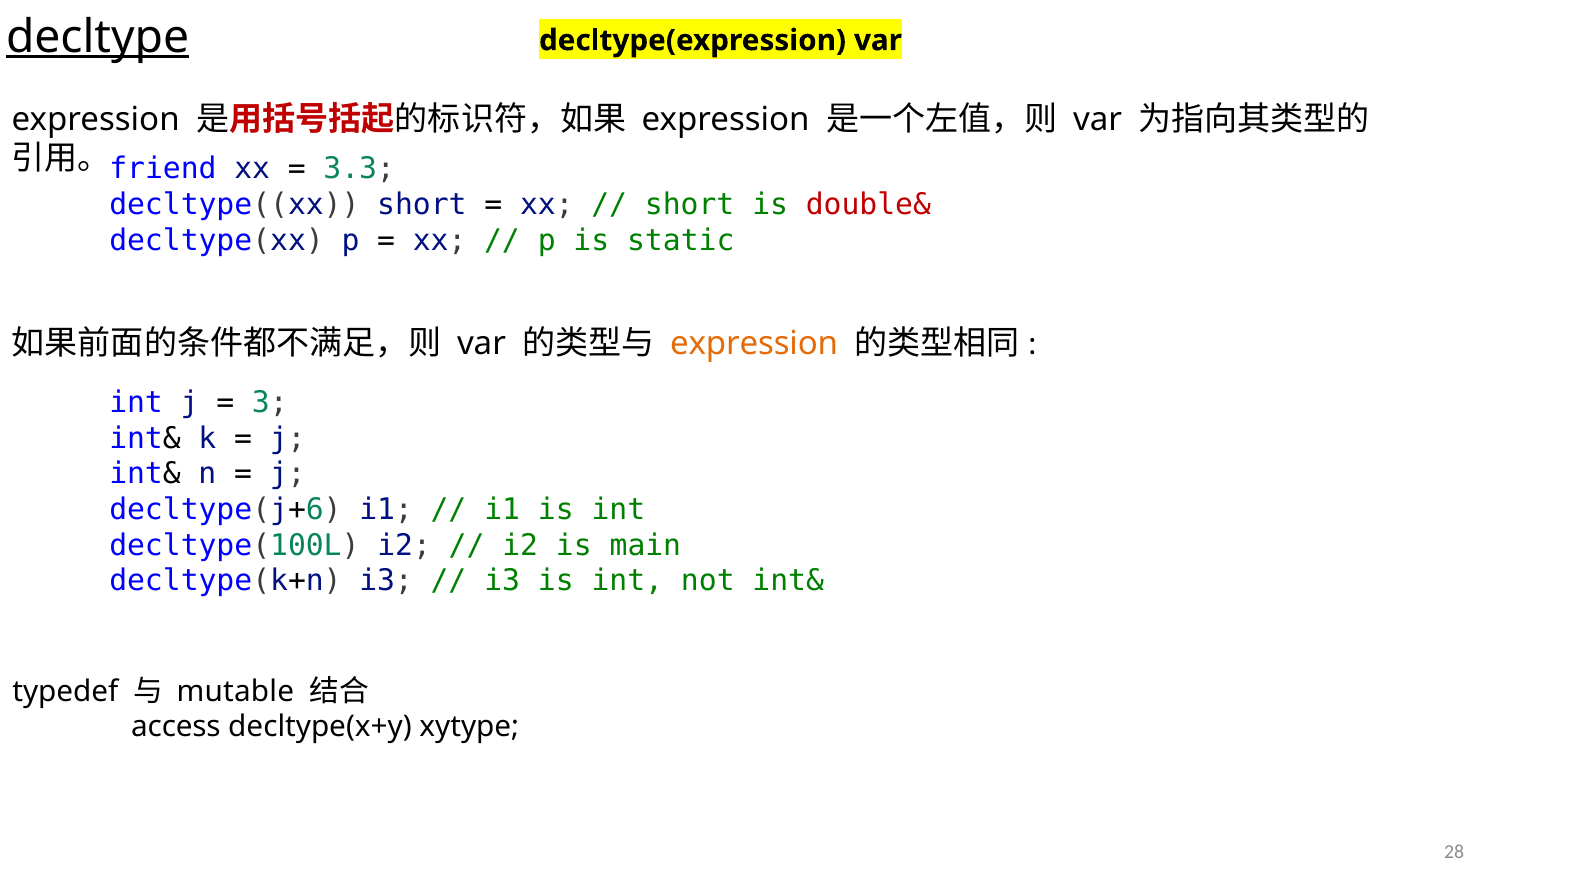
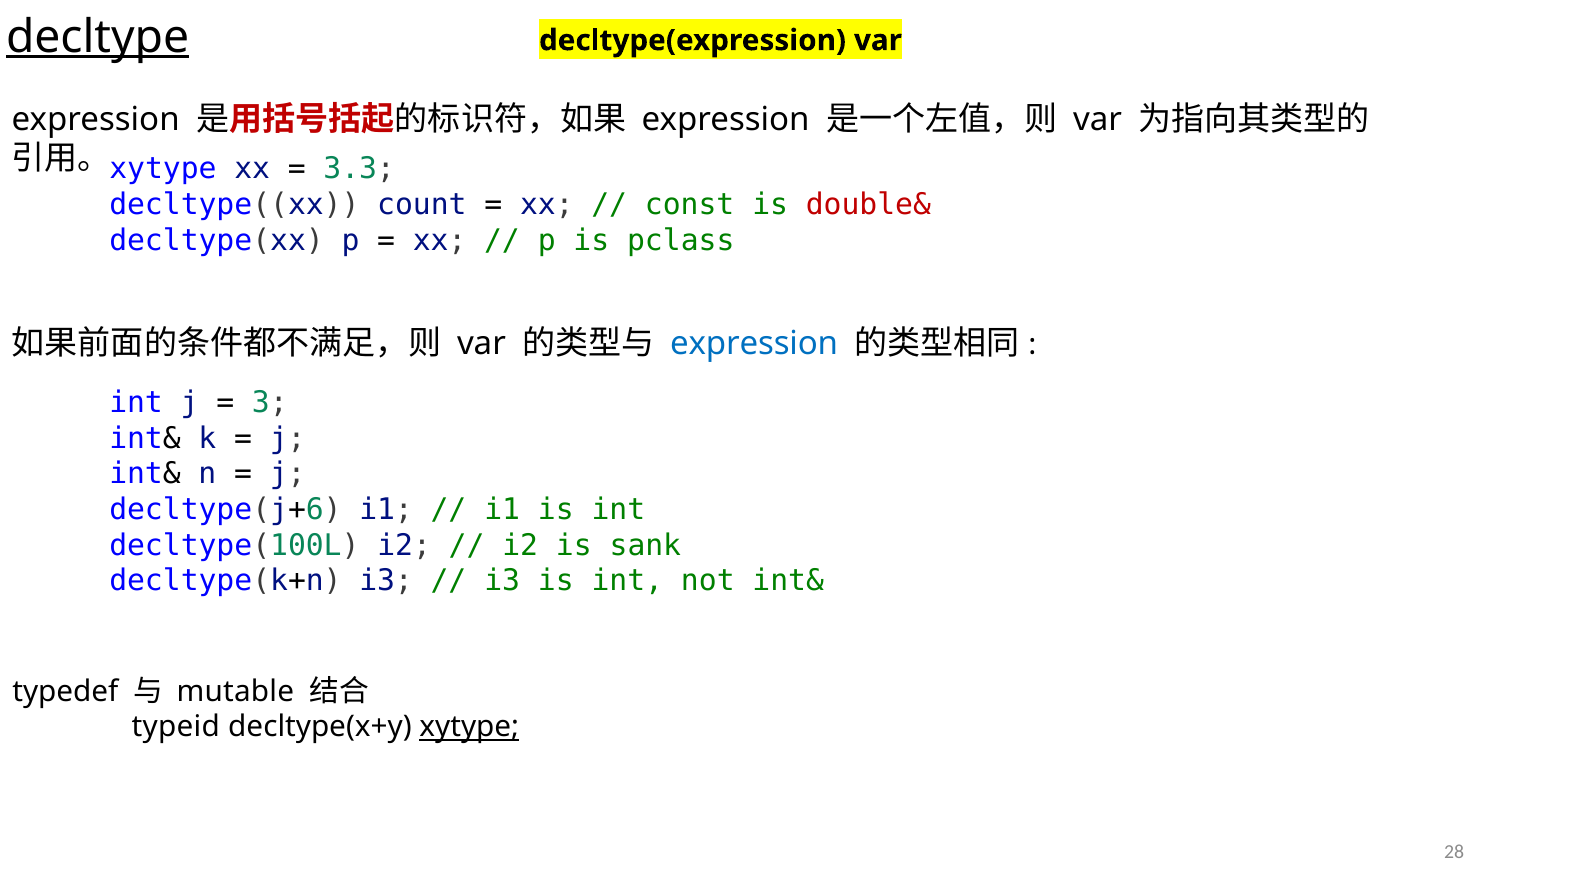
friend: friend -> xytype (163, 169)
decltype((xx short: short -> count (422, 205)
short: short -> const (690, 205)
static: static -> pclass (681, 240)
expression colour: orange -> blue (754, 343)
main: main -> sank (645, 545)
access: access -> typeid (176, 727)
xytype underline: none -> present (469, 727)
